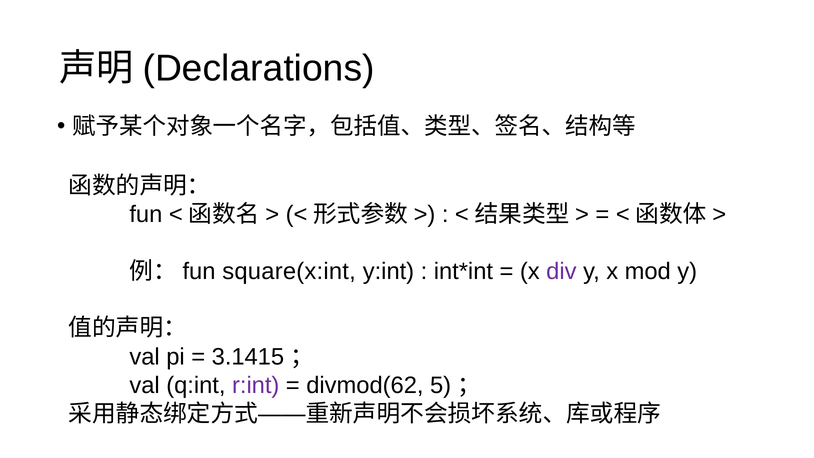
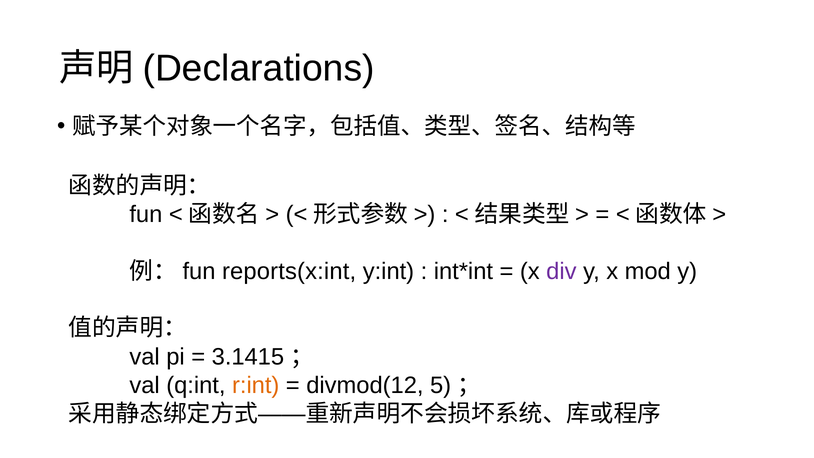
square(x:int: square(x:int -> reports(x:int (289, 271)
r:int colour: purple -> orange (256, 385)
divmod(62: divmod(62 -> divmod(12 (365, 385)
